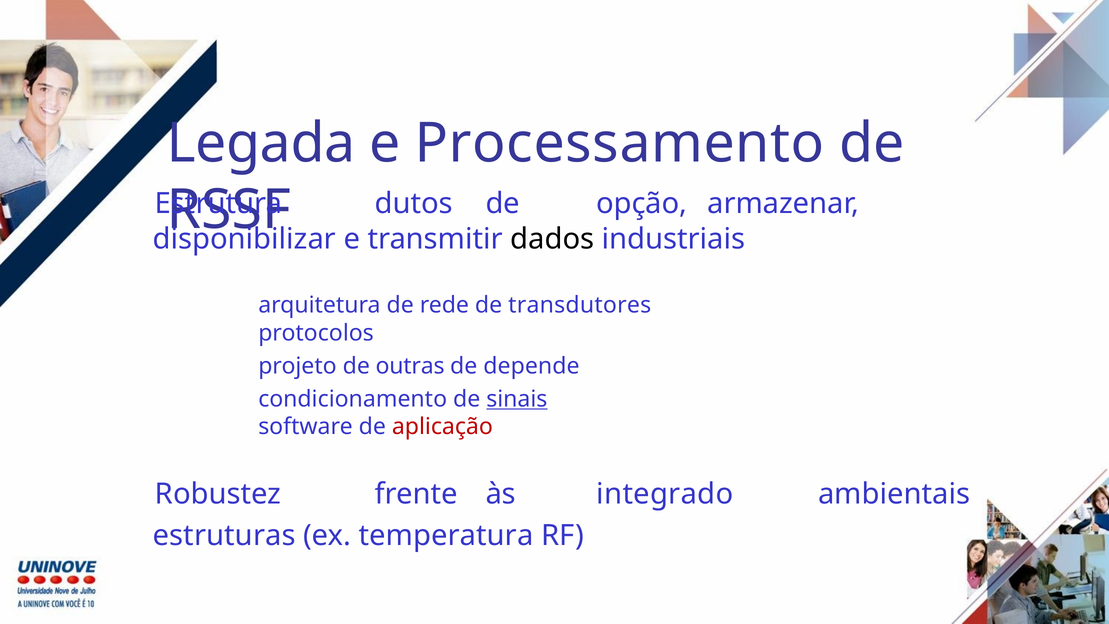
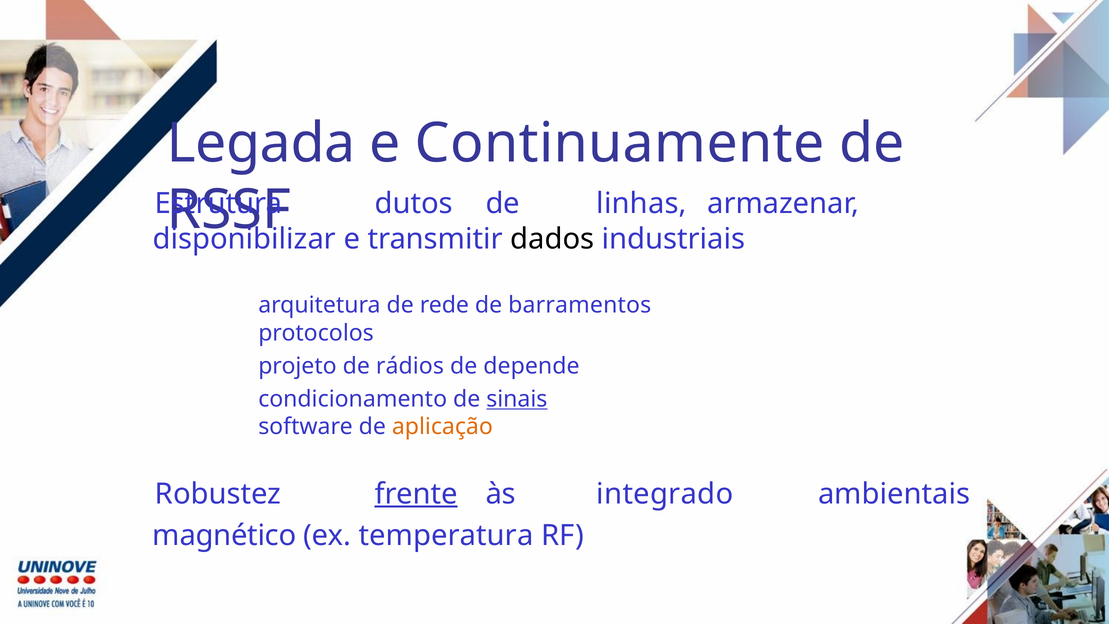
Processamento: Processamento -> Continuamente (620, 143)
opção: opção -> linhas (642, 204)
transdutores: transdutores -> barramentos (580, 305)
outras: outras -> rádios (410, 366)
aplicação colour: red -> orange (442, 427)
frente underline: none -> present (416, 494)
estruturas: estruturas -> magnético (224, 535)
